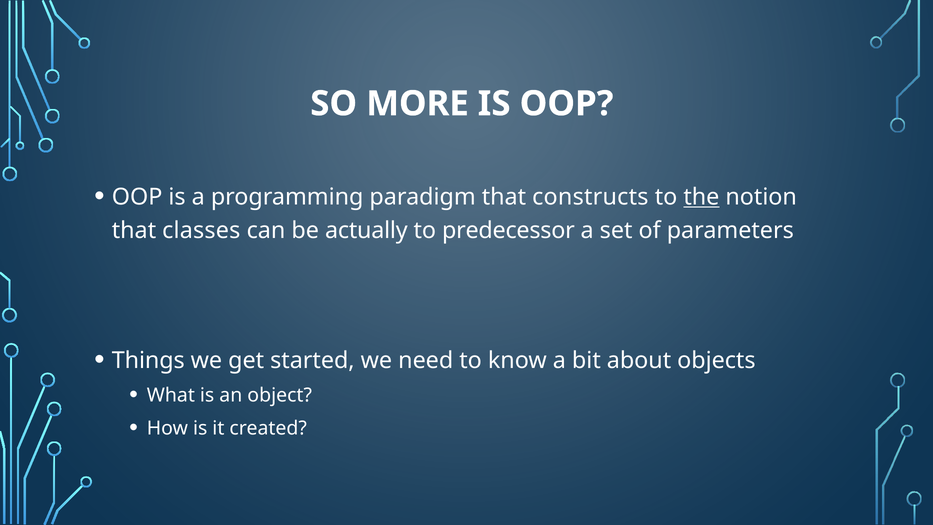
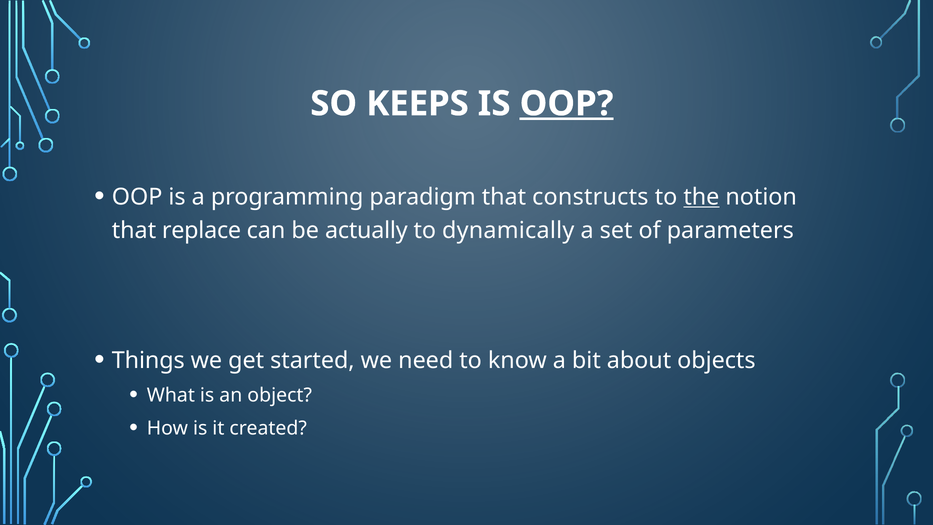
MORE: MORE -> KEEPS (417, 104)
OOP underline: none -> present (567, 104)
classes: classes -> replace (202, 230)
predecessor: predecessor -> dynamically (508, 230)
